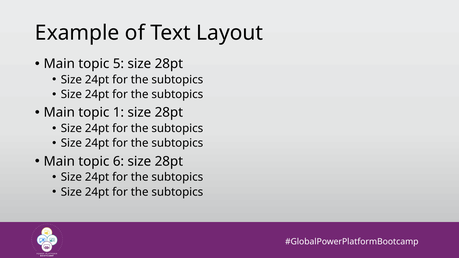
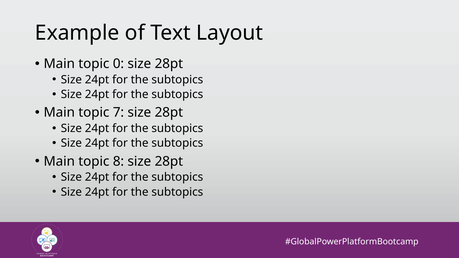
5: 5 -> 0 (118, 64)
1: 1 -> 7 (118, 113)
6: 6 -> 8 (118, 161)
